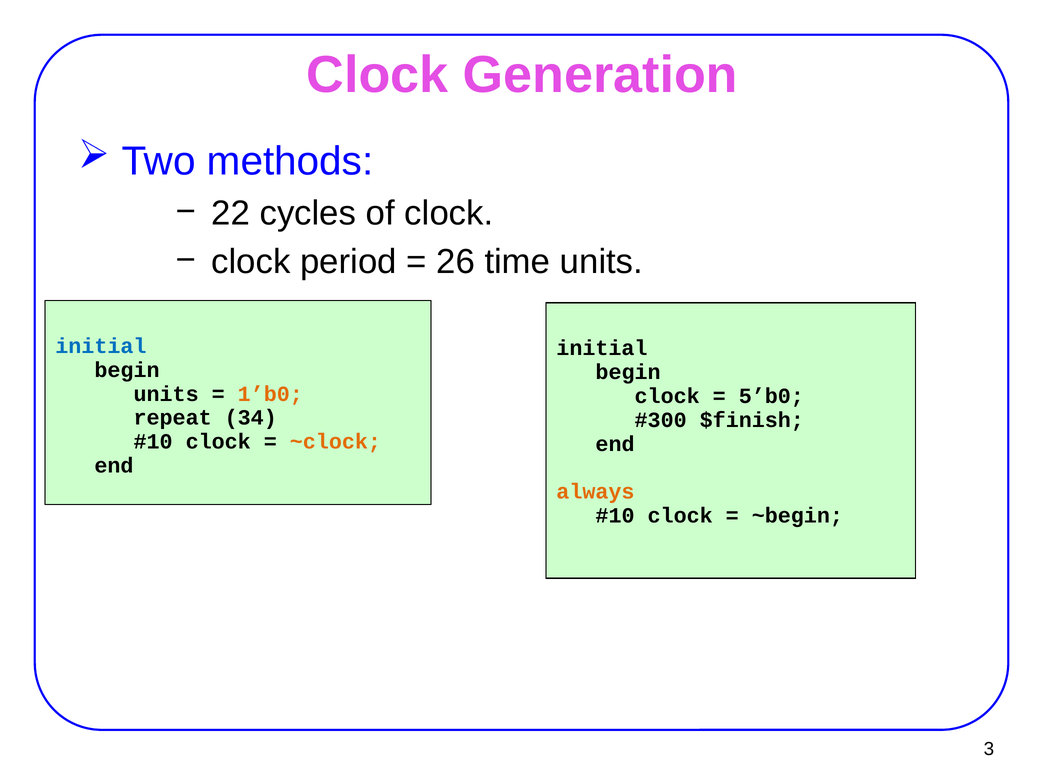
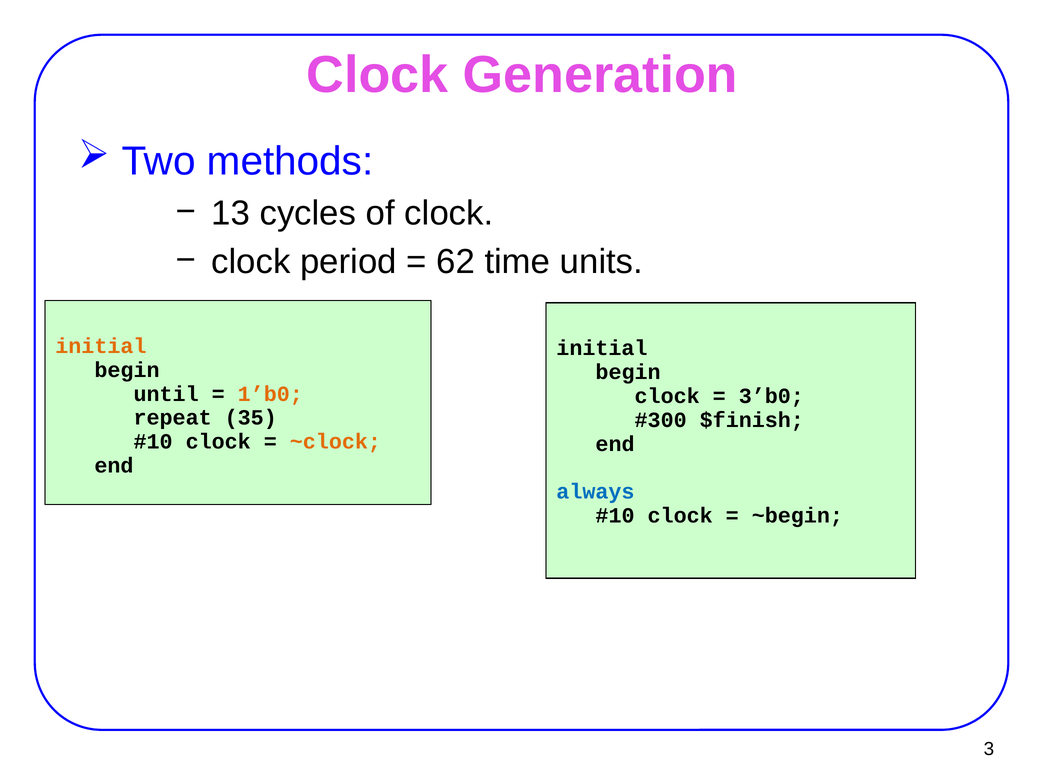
22: 22 -> 13 (231, 213)
26: 26 -> 62 (456, 262)
initial colour: blue -> orange (101, 346)
units: units -> until (166, 394)
5’b0: 5’b0 -> 3’b0 (771, 396)
34: 34 -> 35 (251, 418)
always colour: orange -> blue (595, 492)
